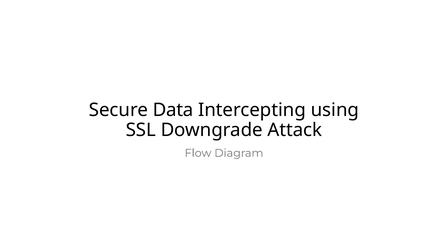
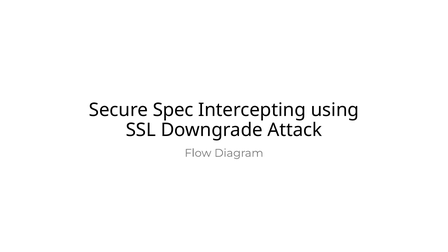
Data: Data -> Spec (173, 110)
